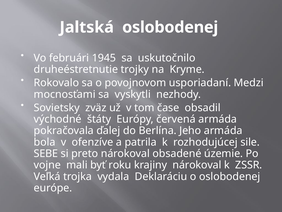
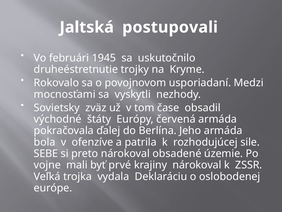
Jaltská oslobodenej: oslobodenej -> postupovali (170, 27)
roku: roku -> prvé (120, 165)
